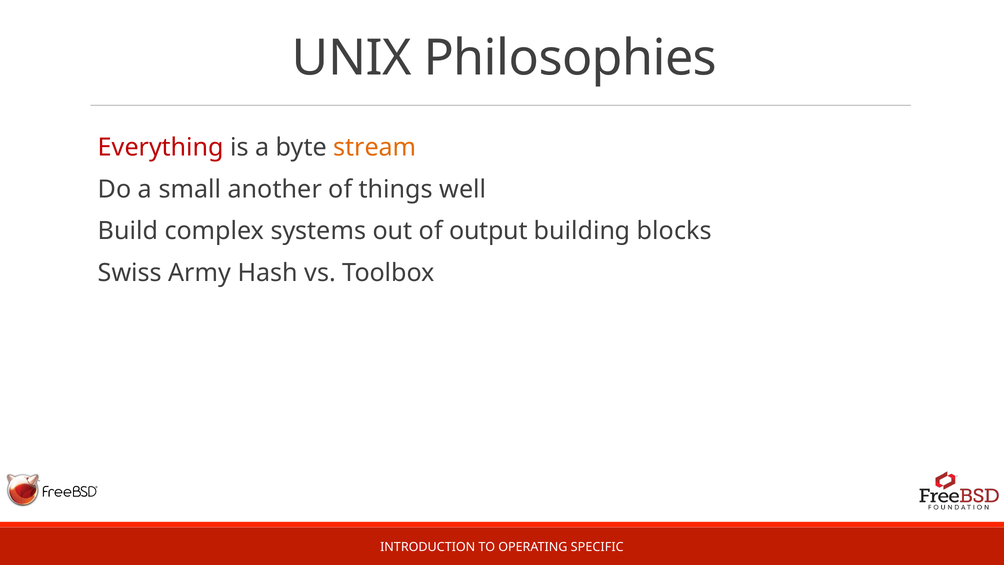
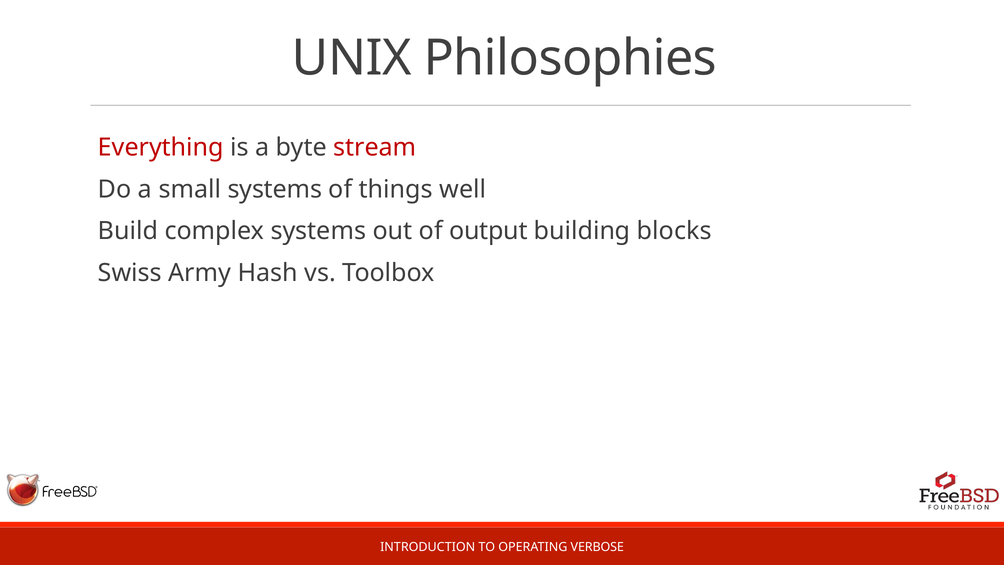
stream colour: orange -> red (375, 147)
small another: another -> systems (275, 189)
SPECIFIC: SPECIFIC -> VERBOSE (597, 547)
